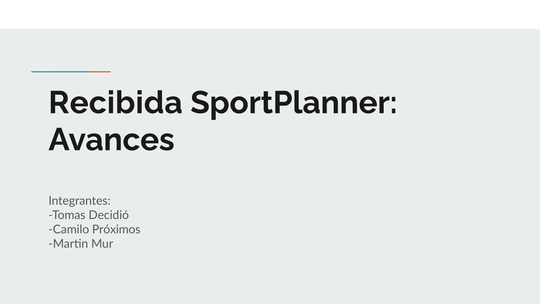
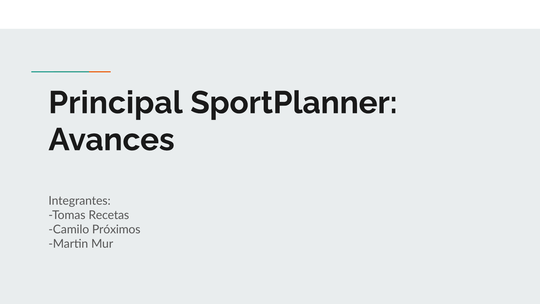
Recibida: Recibida -> Principal (116, 103)
Decidió: Decidió -> Recetas (109, 215)
